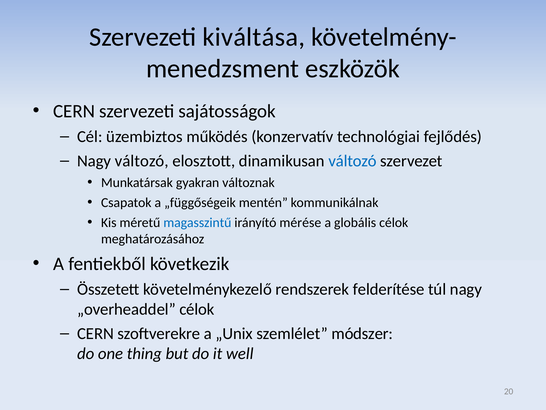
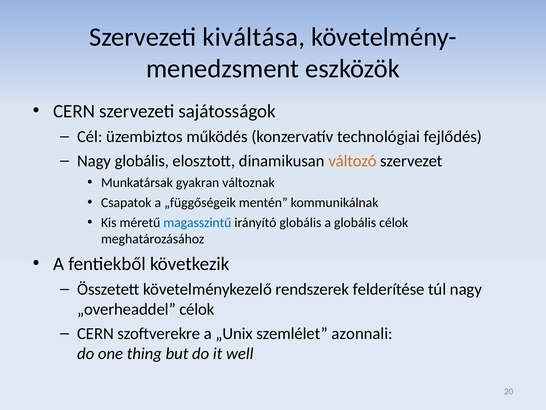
Nagy változó: változó -> globális (142, 161)
változó colour: blue -> orange (353, 161)
irányító mérése: mérése -> globális (300, 222)
módszer: módszer -> azonnali (362, 333)
